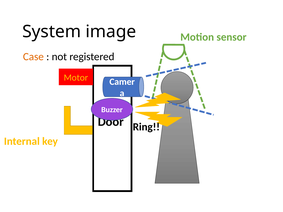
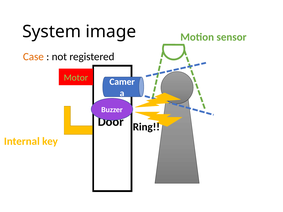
Motor colour: yellow -> light green (76, 78)
